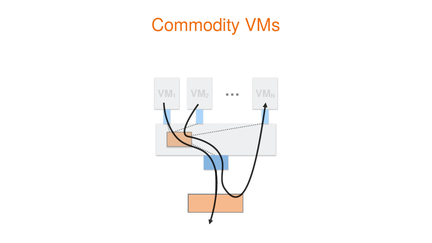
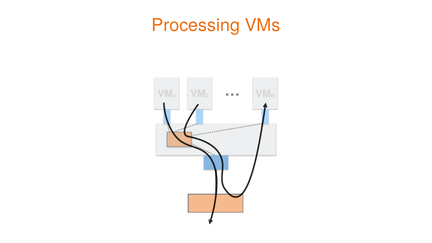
Commodity: Commodity -> Processing (196, 25)
